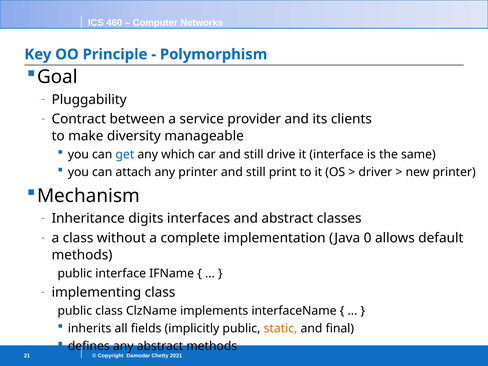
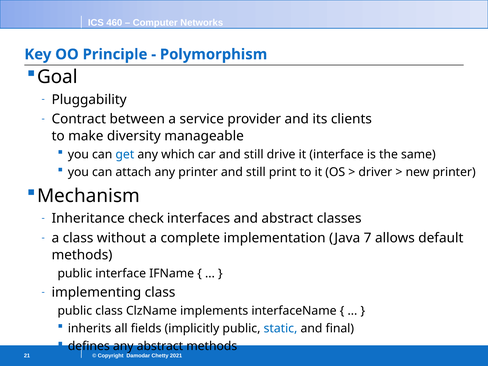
digits: digits -> check (146, 219)
0: 0 -> 7 (368, 238)
static colour: orange -> blue (280, 328)
